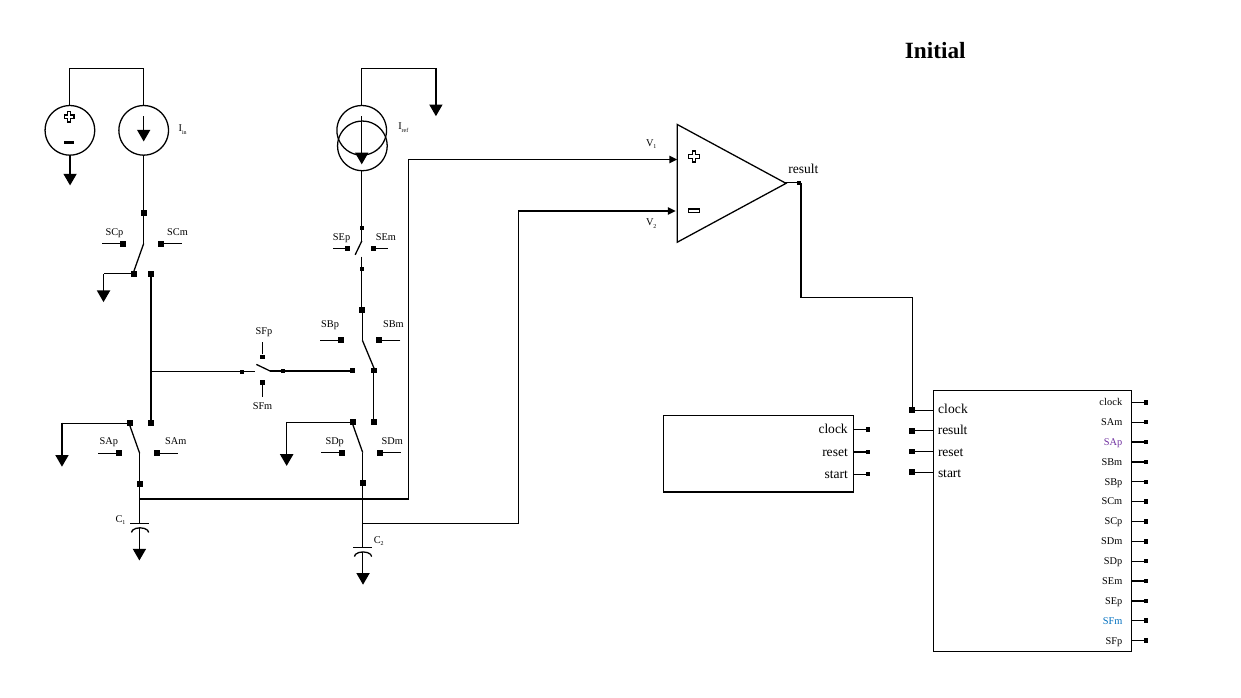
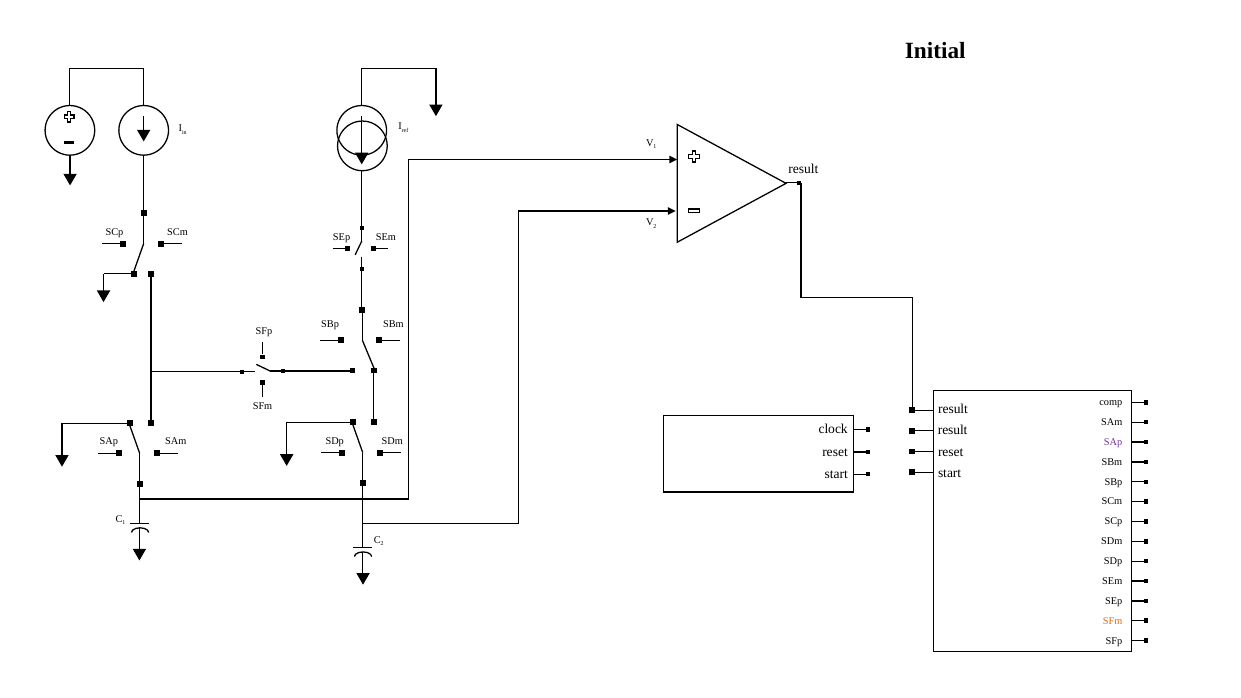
clock: clock -> comp (1111, 402)
clock: clock -> result (953, 409)
SFm colour: blue -> orange (1113, 621)
